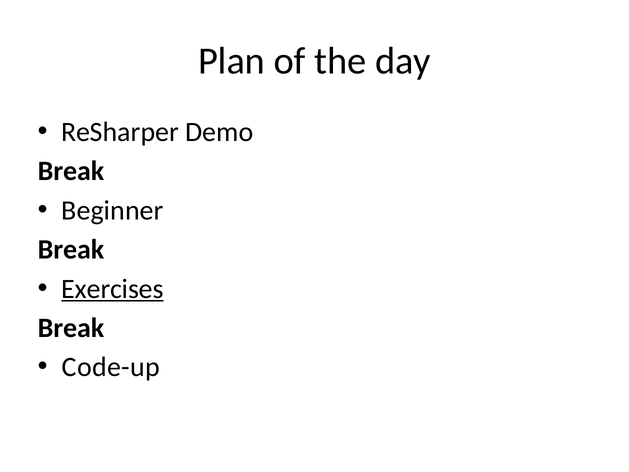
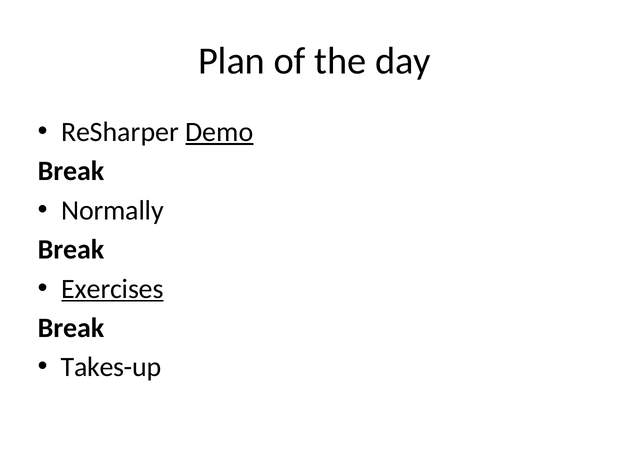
Demo underline: none -> present (219, 132)
Beginner: Beginner -> Normally (113, 210)
Code-up: Code-up -> Takes-up (111, 367)
